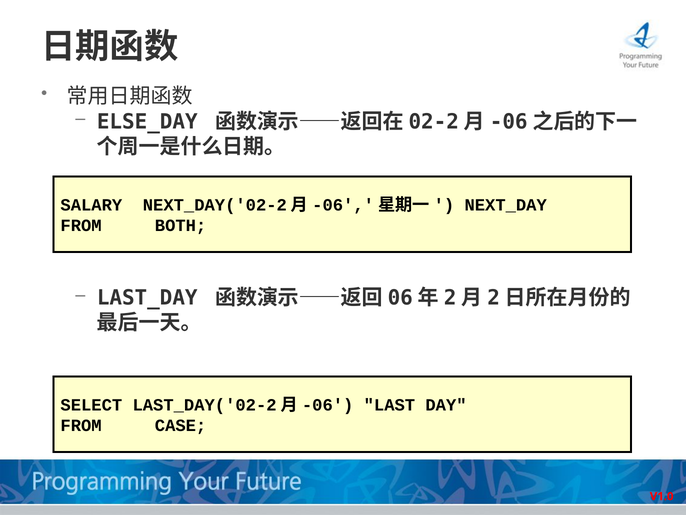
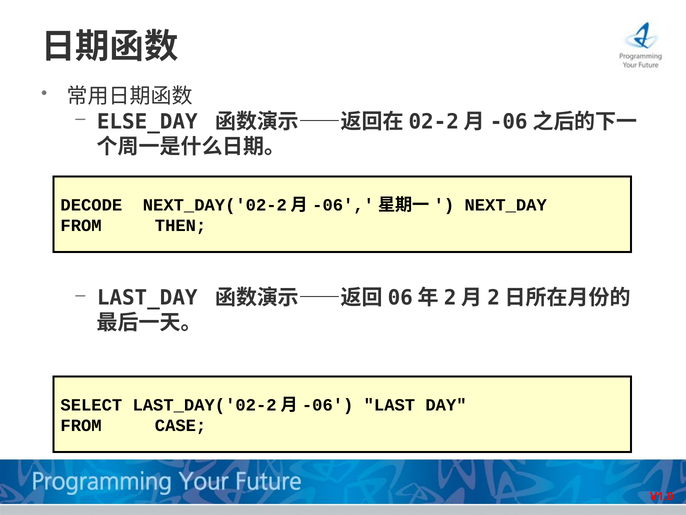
SALARY: SALARY -> DECODE (91, 205)
BOTH: BOTH -> THEN (181, 226)
